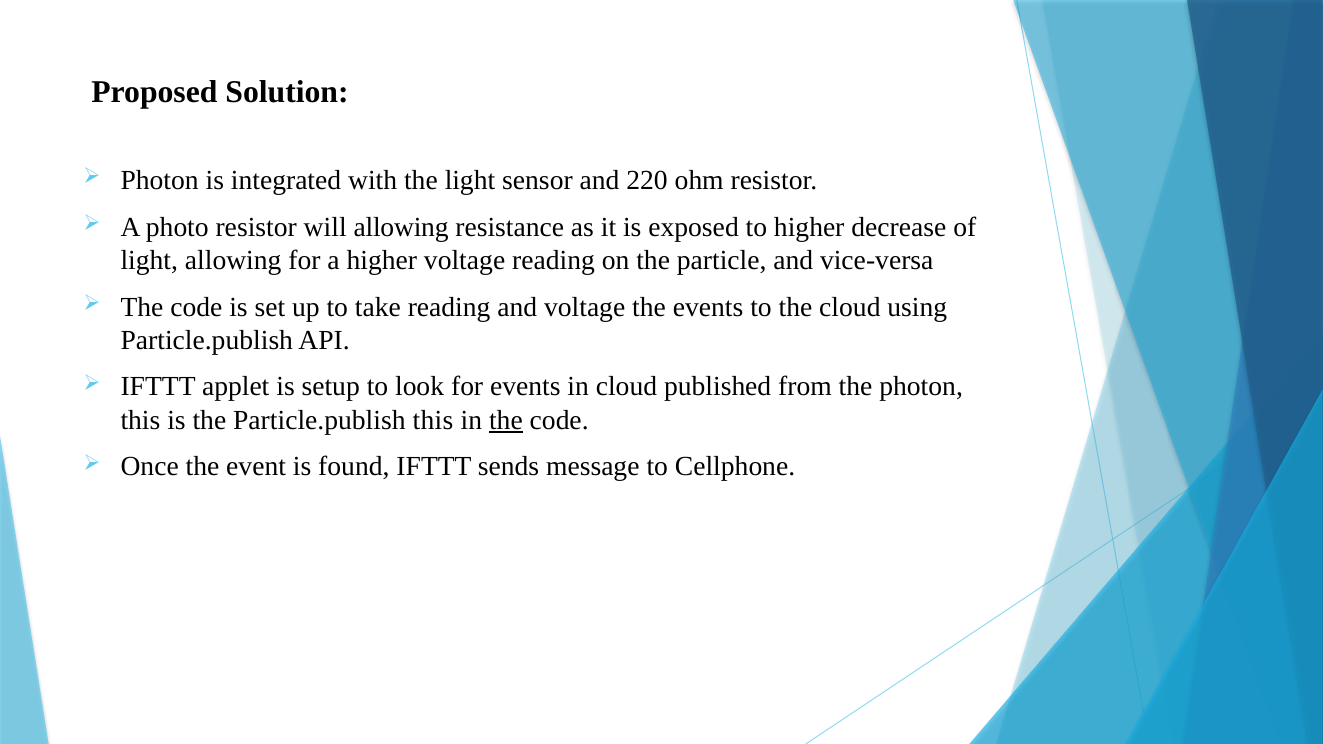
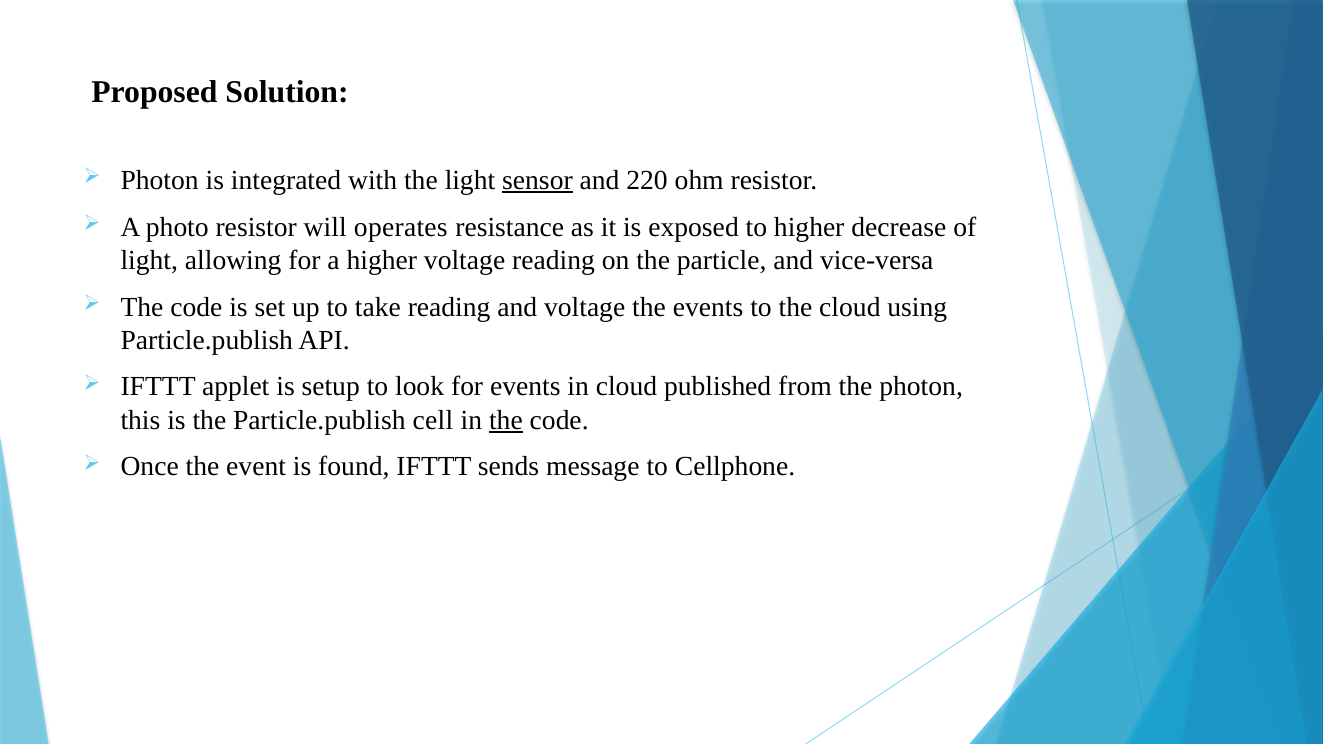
sensor underline: none -> present (537, 180)
will allowing: allowing -> operates (401, 227)
Particle.publish this: this -> cell (433, 420)
